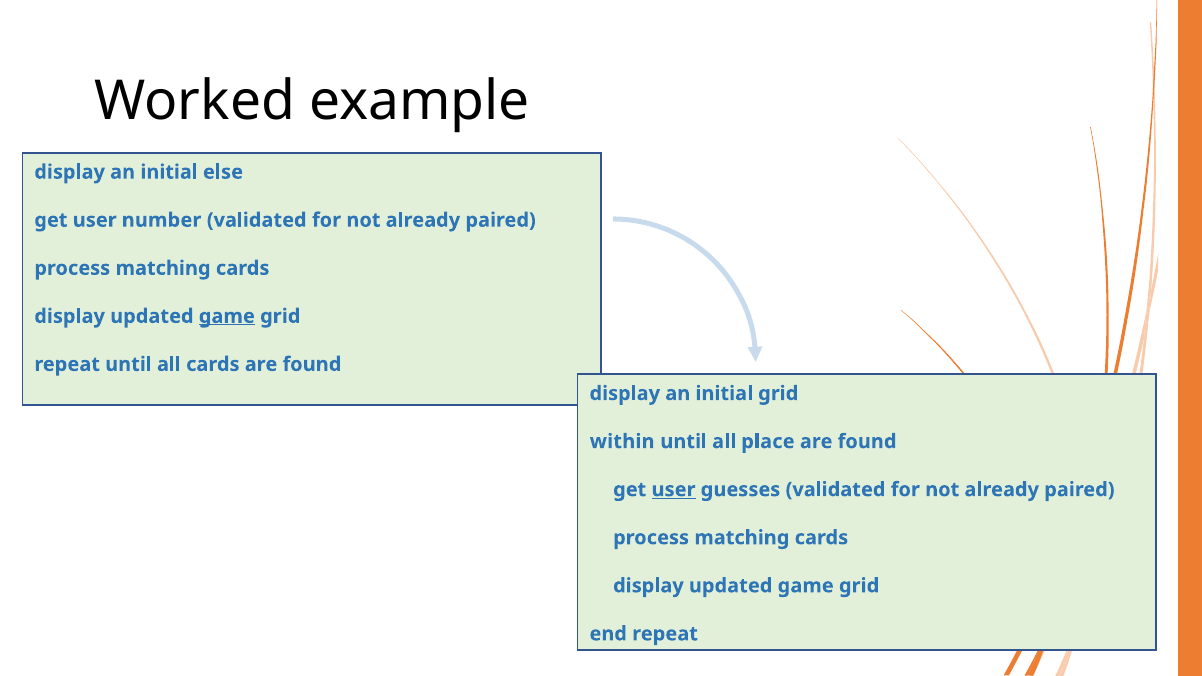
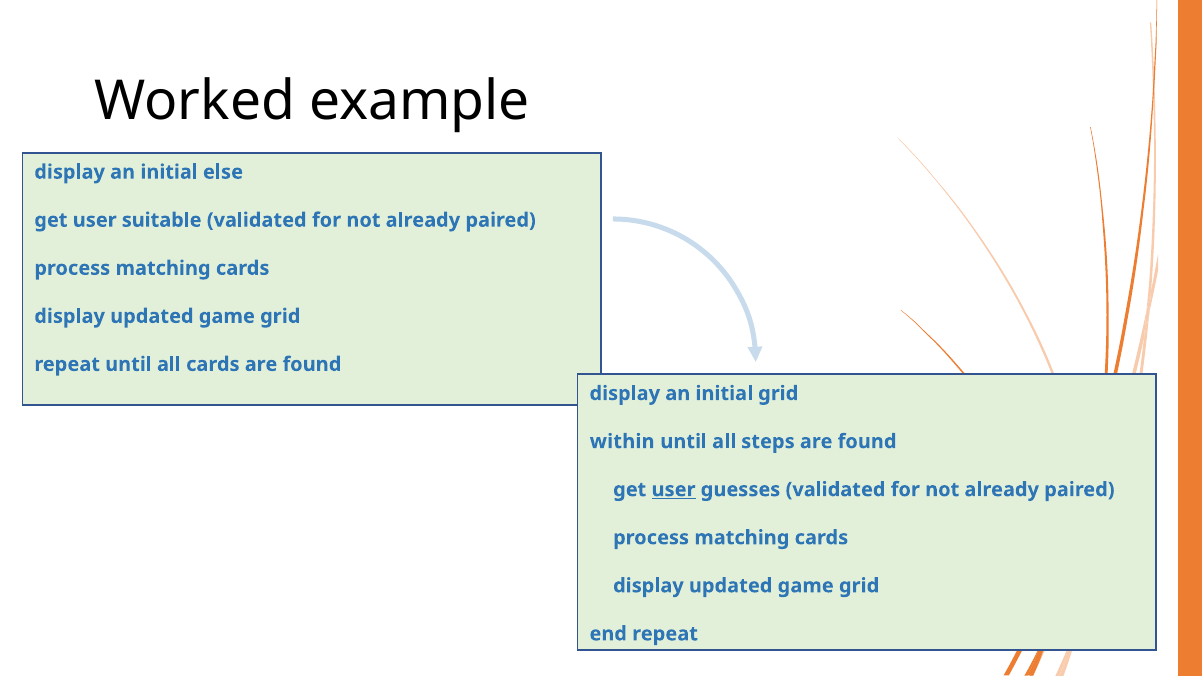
number: number -> suitable (162, 220)
game underline: present -> none (227, 316)
place: place -> steps (768, 442)
